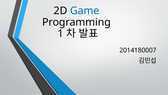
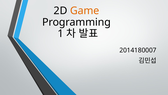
Game colour: blue -> orange (85, 11)
